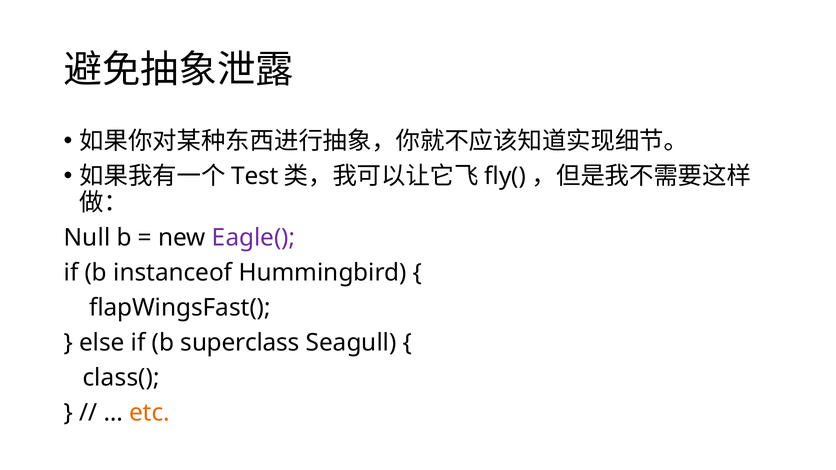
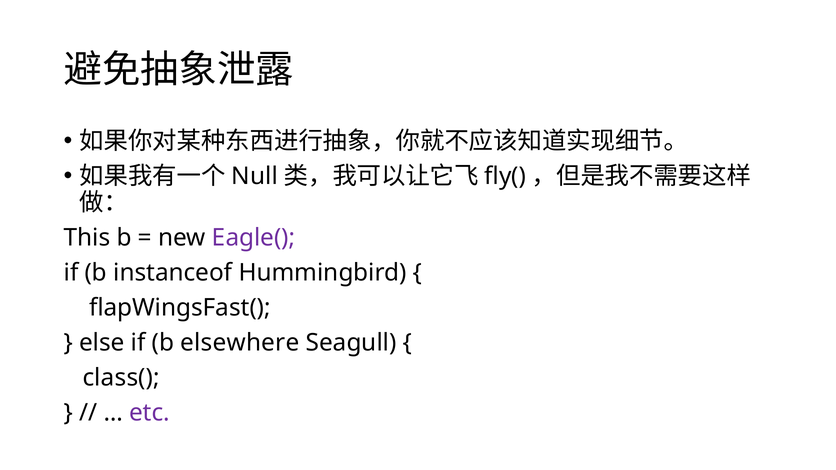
Test: Test -> Null (255, 176)
Null: Null -> This (87, 238)
superclass: superclass -> elsewhere (240, 343)
etc colour: orange -> purple (150, 413)
